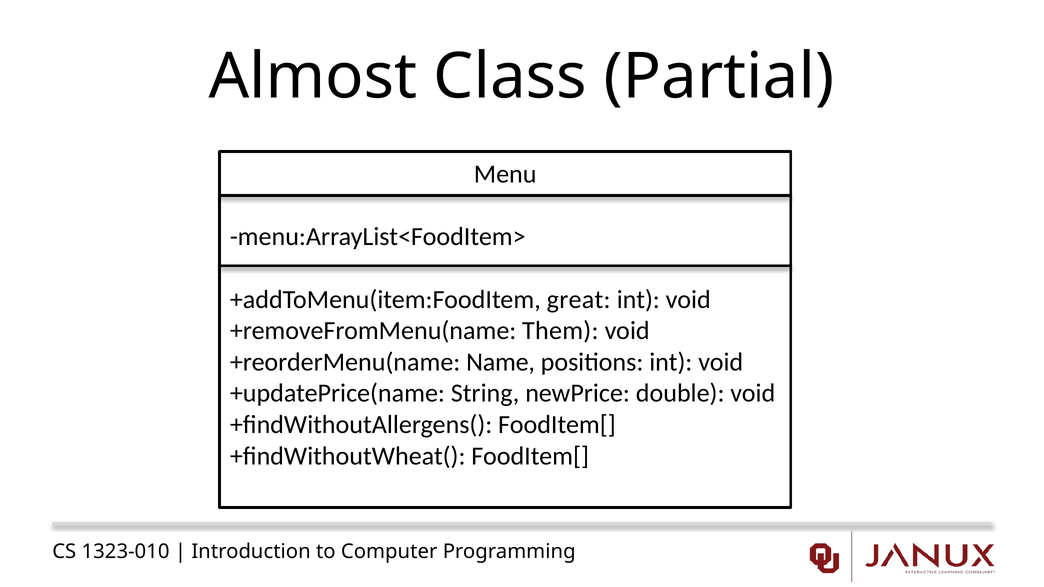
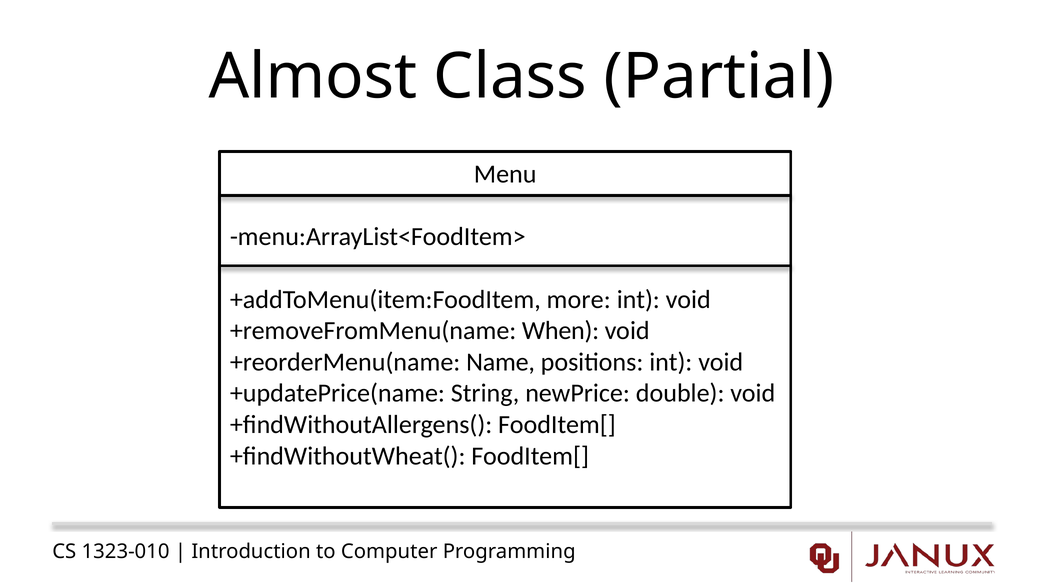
great: great -> more (579, 300)
Them: Them -> When (561, 331)
